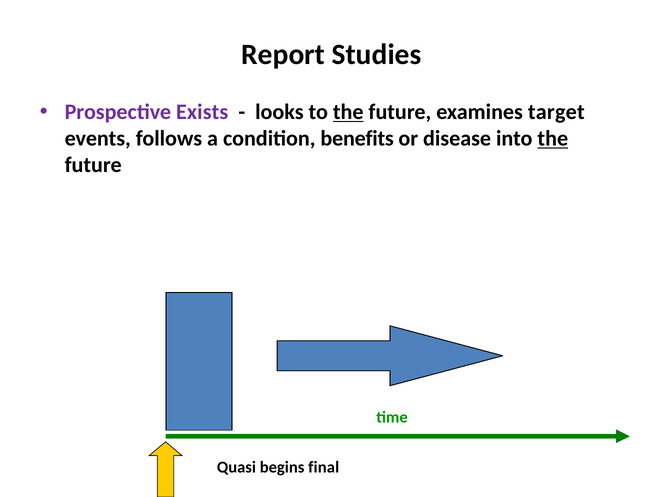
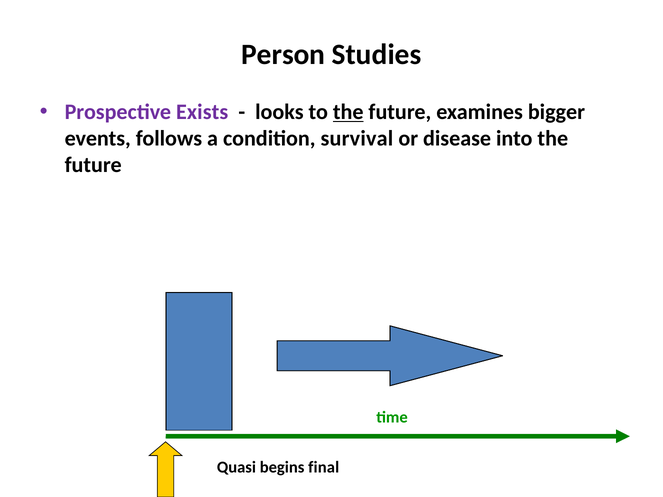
Report: Report -> Person (283, 55)
target: target -> bigger (556, 112)
benefits: benefits -> survival (357, 139)
the underline: present -> none (553, 139)
